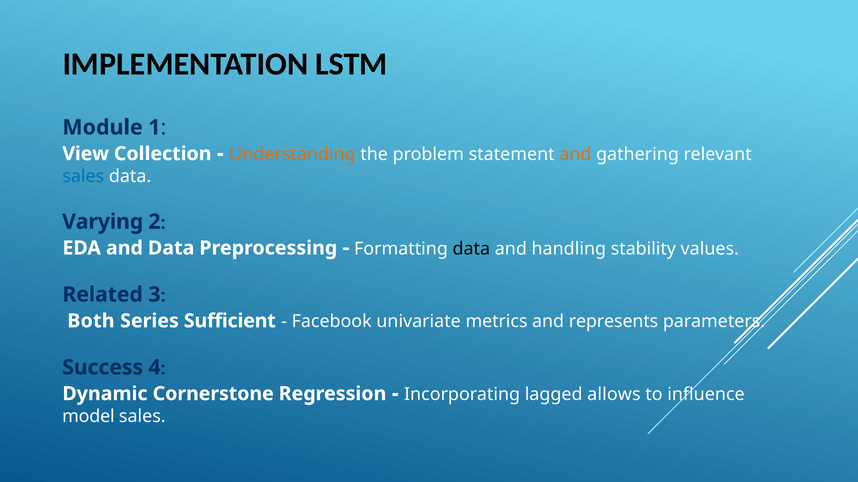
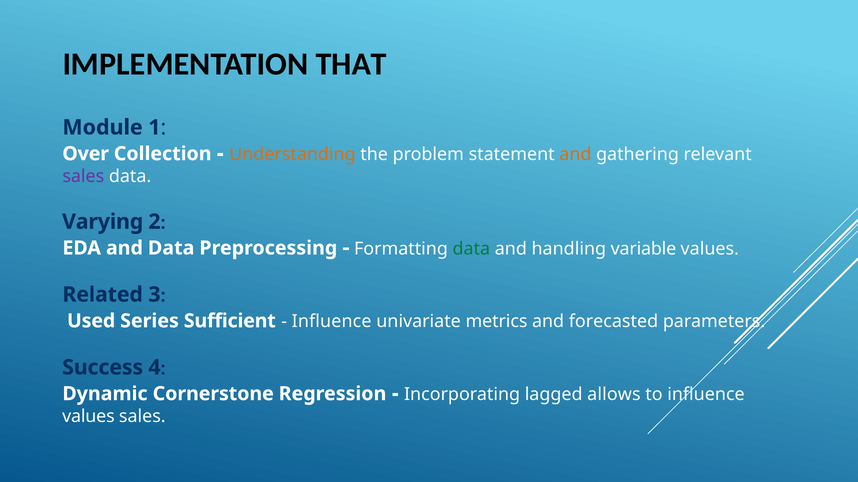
LSTM: LSTM -> THAT (351, 64)
View: View -> Over (86, 154)
sales colour: blue -> purple (83, 177)
data colour: black -> green (471, 249)
stability: stability -> variable (643, 249)
Both: Both -> Used (91, 321)
Facebook: Facebook -> Influence (332, 322)
represents: represents -> forecasted (613, 322)
model: model -> values (88, 417)
